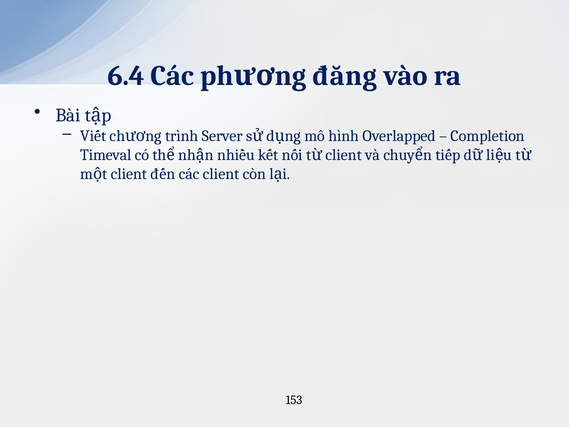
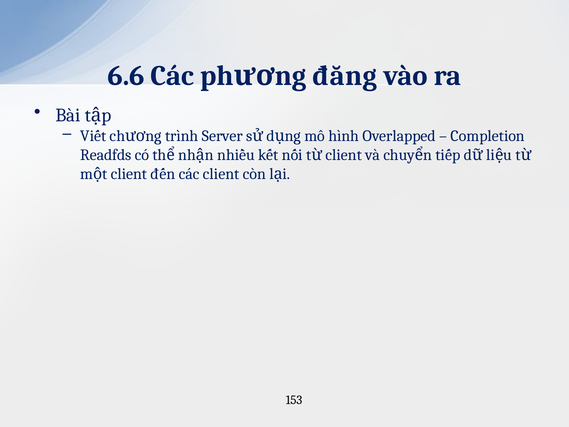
6.4: 6.4 -> 6.6 (126, 76)
Timeval: Timeval -> Readfds (106, 155)
